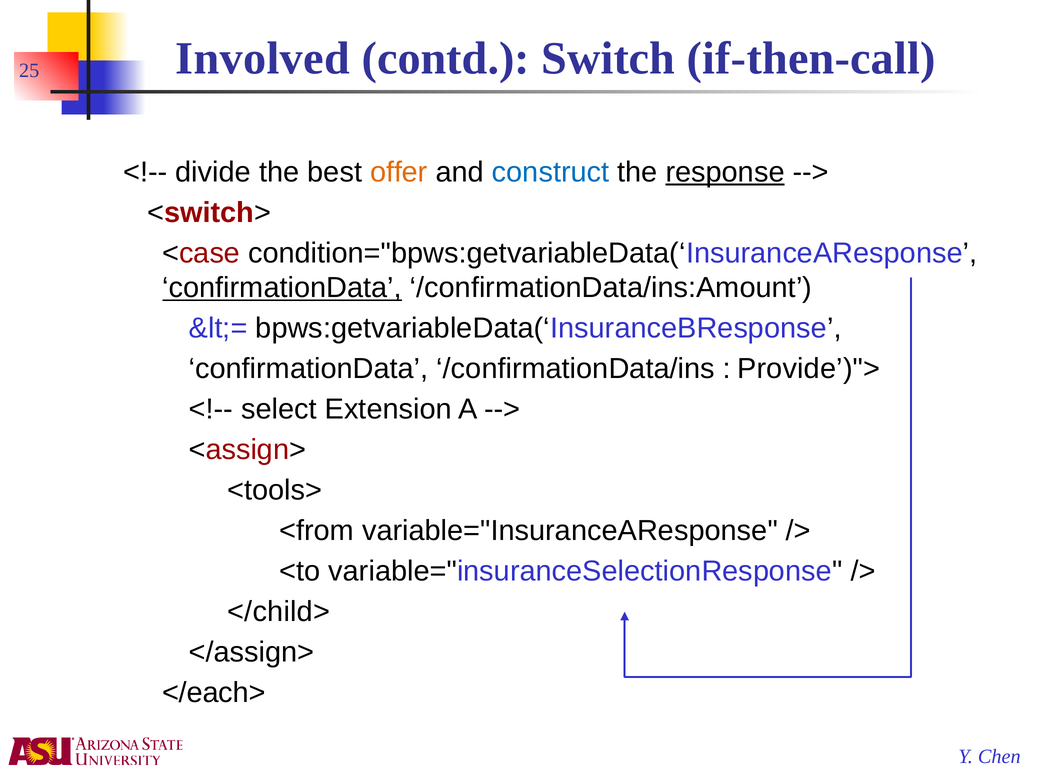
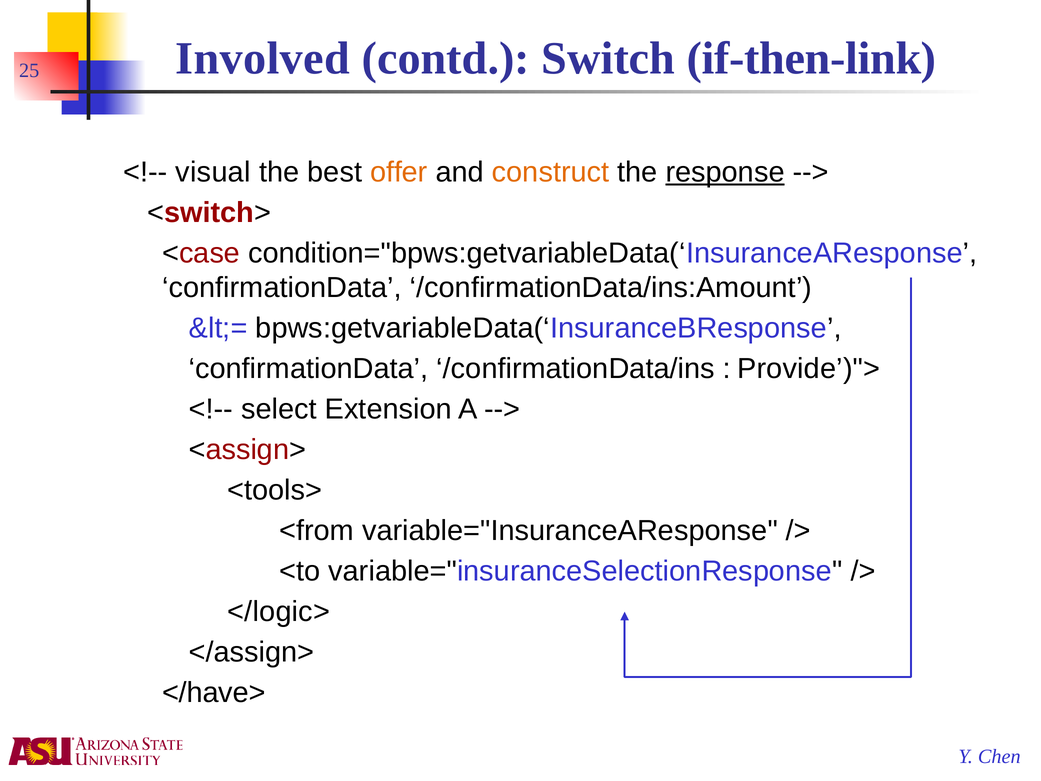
if-then-call: if-then-call -> if-then-link (812, 59)
divide: divide -> visual (213, 172)
construct colour: blue -> orange (551, 172)
confirmationData underline: present -> none (282, 288)
</child>: </child> -> </logic> (279, 612)
</each>: </each> -> </have> (214, 693)
